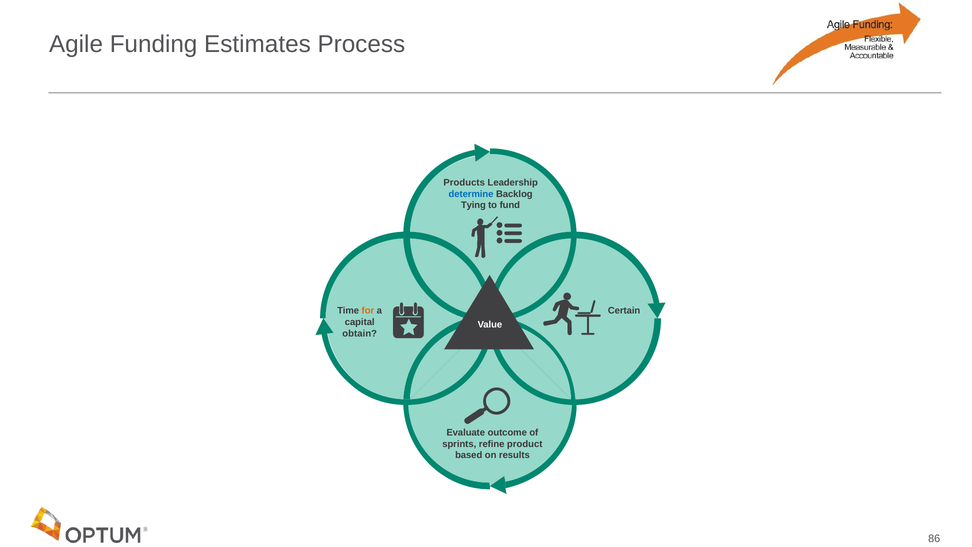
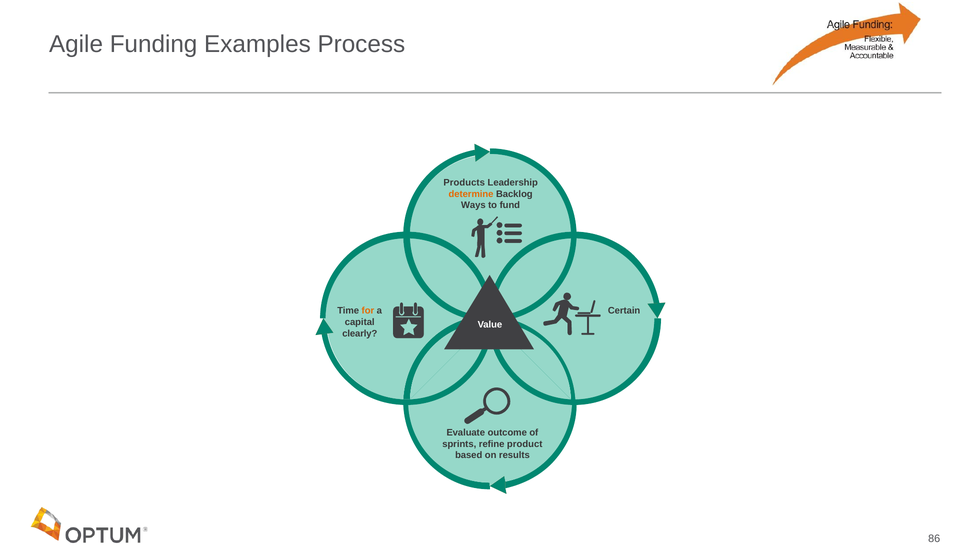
Estimates: Estimates -> Examples (257, 44)
determine colour: blue -> orange (471, 194)
Tying: Tying -> Ways (473, 205)
obtain: obtain -> clearly (360, 333)
